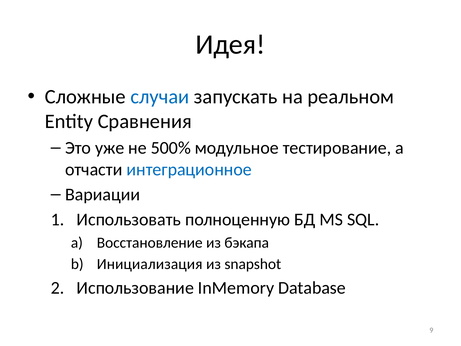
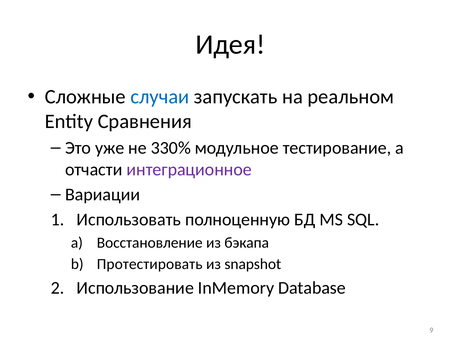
500%: 500% -> 330% (171, 148)
интеграционное colour: blue -> purple (189, 169)
Инициализация: Инициализация -> Протестировать (150, 264)
